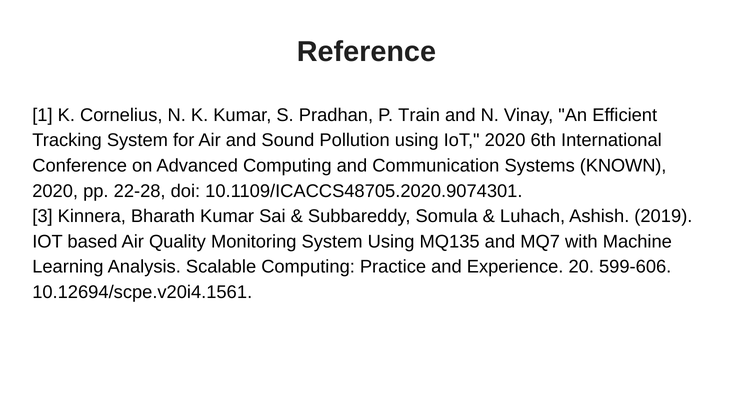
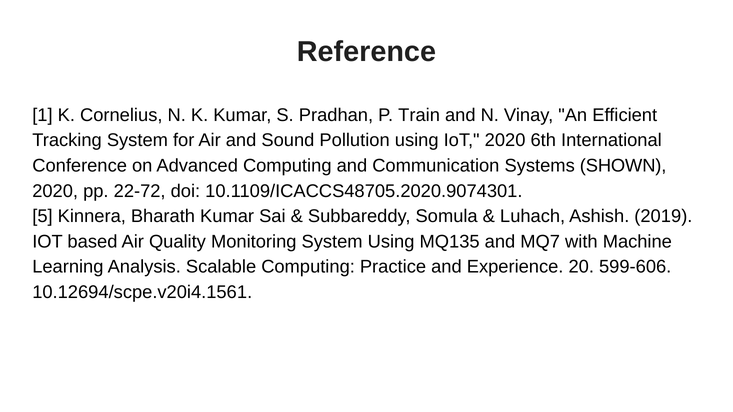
KNOWN: KNOWN -> SHOWN (623, 166)
22-28: 22-28 -> 22-72 (140, 191)
3: 3 -> 5 (42, 216)
